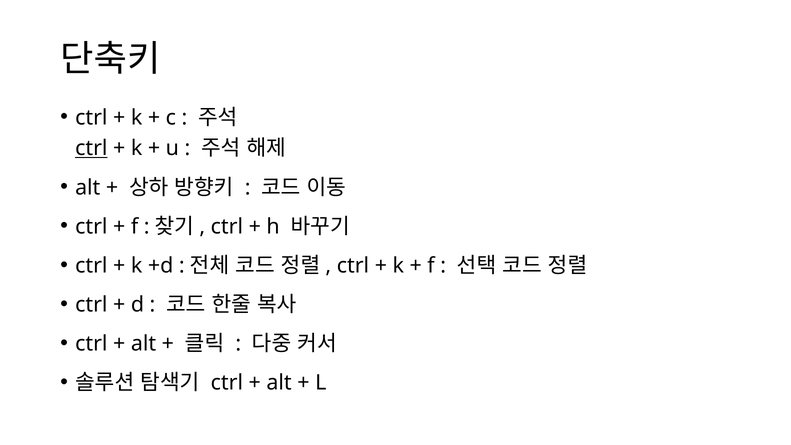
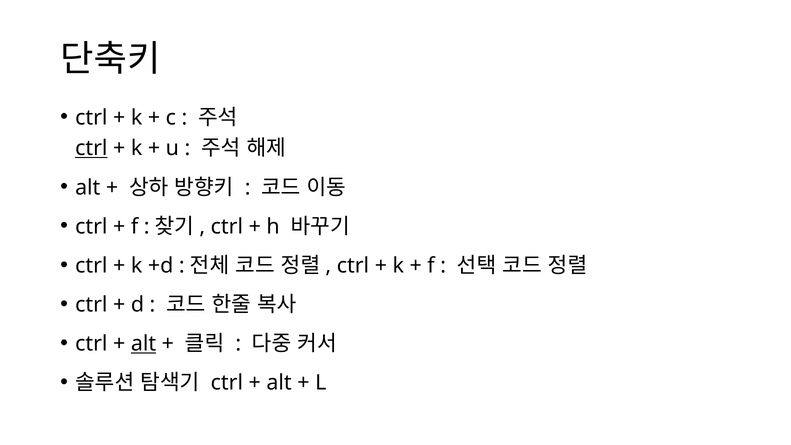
alt underline: none -> present (144, 344)
